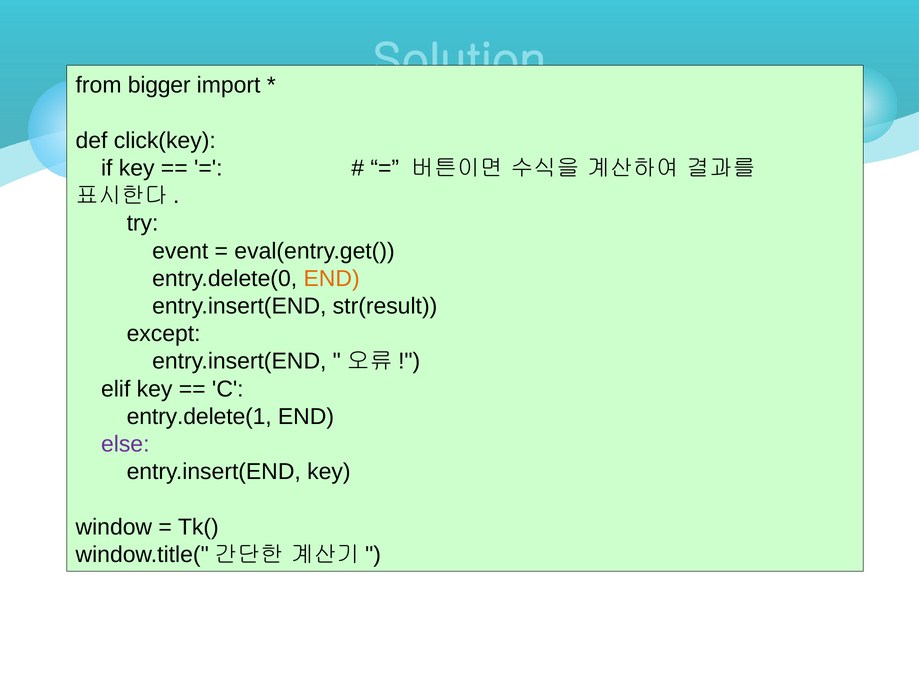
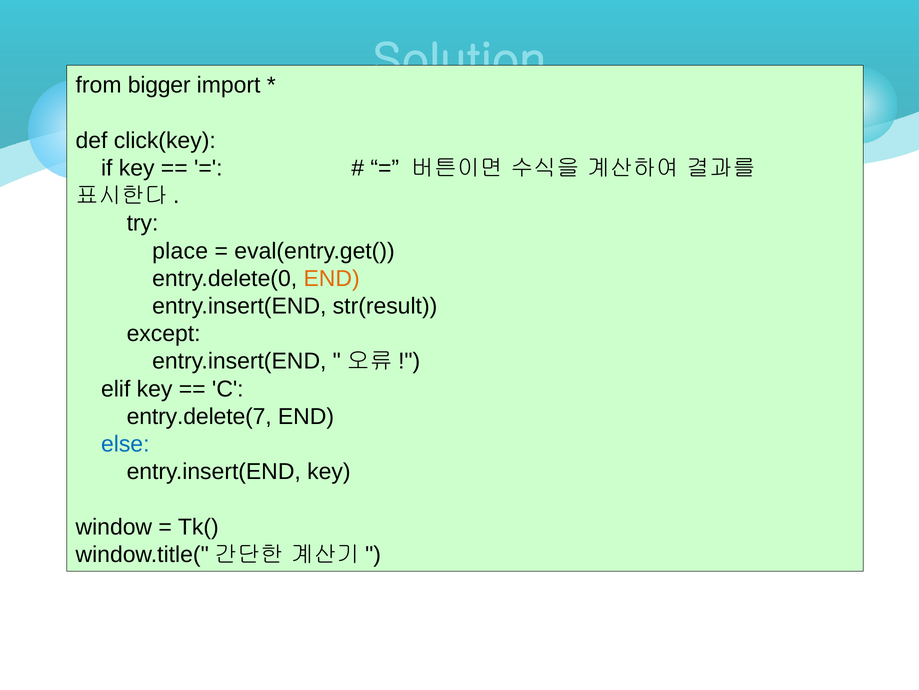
event: event -> place (180, 251)
entry.delete(1: entry.delete(1 -> entry.delete(7 (199, 416)
else colour: purple -> blue (125, 444)
